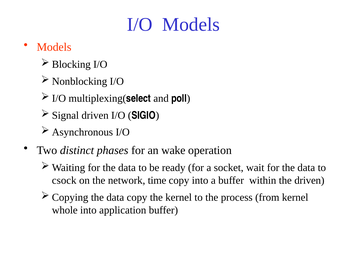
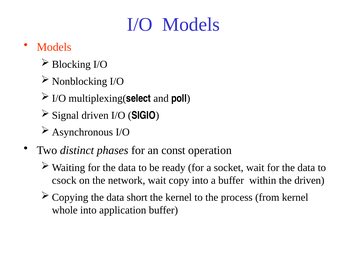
wake: wake -> const (173, 150)
network time: time -> wait (157, 181)
data copy: copy -> short (137, 198)
